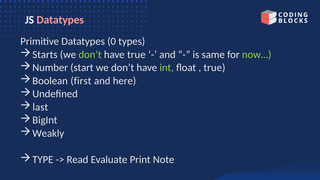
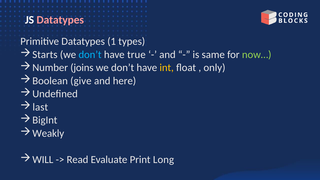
0: 0 -> 1 (112, 41)
don’t colour: light green -> light blue (90, 55)
start: start -> joins (82, 68)
int colour: light green -> yellow (167, 68)
true: true -> only (214, 68)
first: first -> give (81, 81)
TYPE: TYPE -> WILL (43, 160)
Note: Note -> Long (164, 160)
